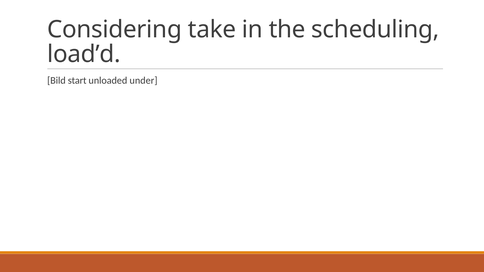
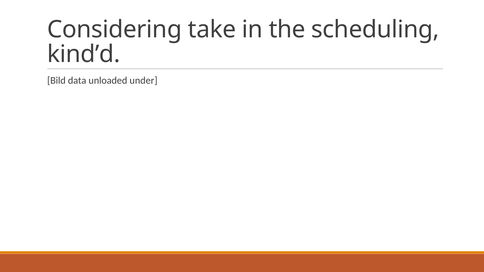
load’d: load’d -> kind’d (84, 54)
start: start -> data (77, 80)
